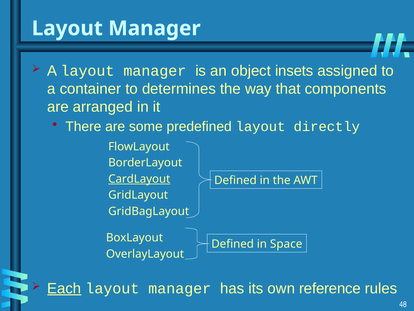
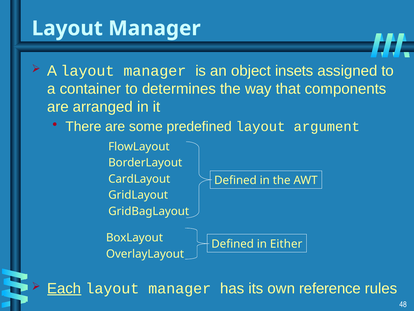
directly: directly -> argument (327, 127)
CardLayout underline: present -> none (139, 179)
Space: Space -> Either (286, 244)
